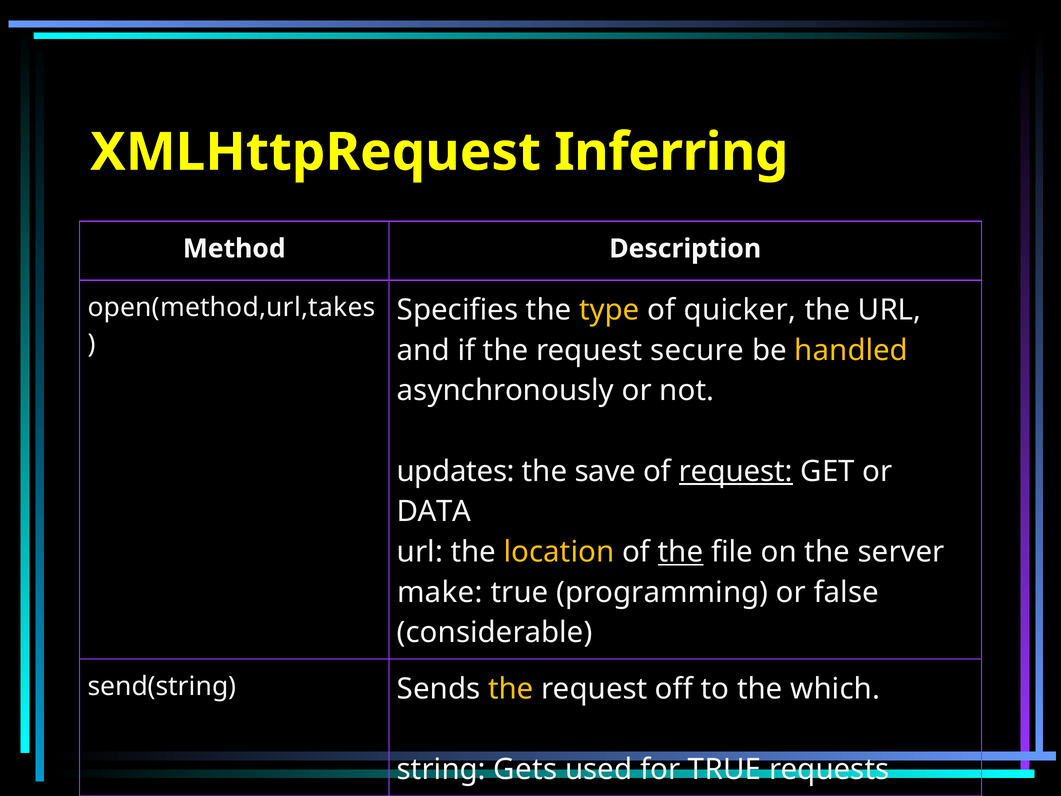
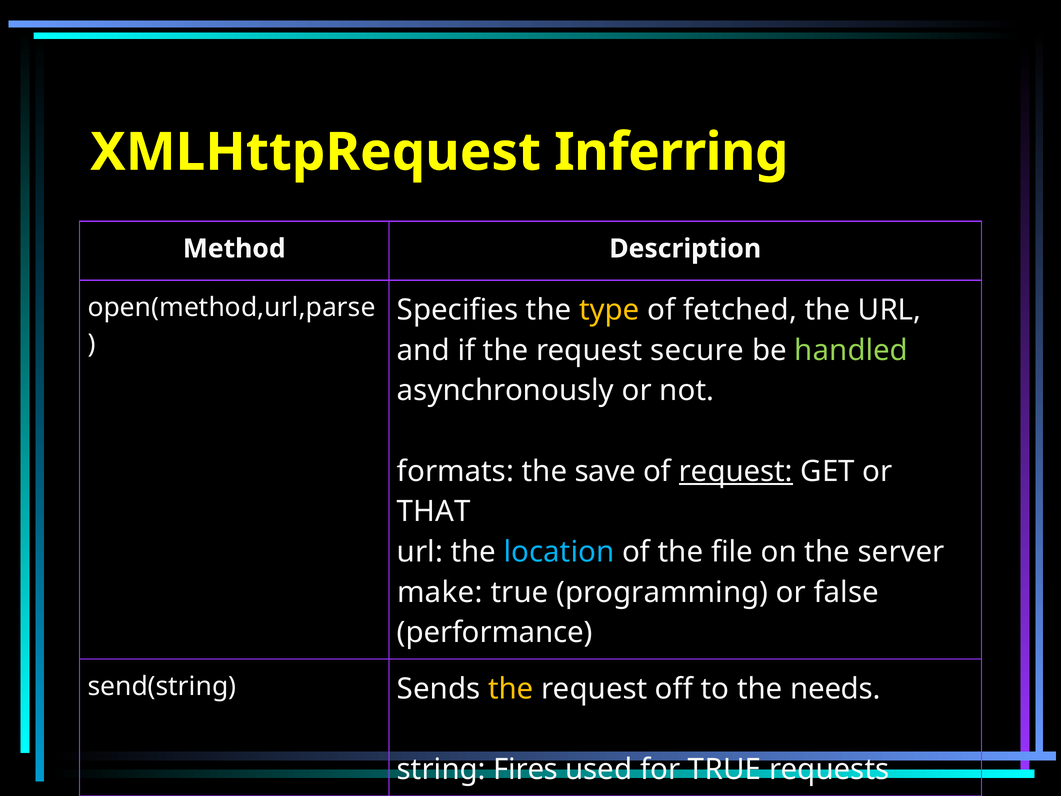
open(method,url,takes: open(method,url,takes -> open(method,url,parse (232, 308)
quicker: quicker -> fetched (740, 310)
handled colour: yellow -> light green (851, 350)
updates: updates -> formats (456, 471)
DATA: DATA -> THAT (434, 512)
location colour: yellow -> light blue (559, 552)
the underline: present -> none (681, 552)
considerable: considerable -> performance (495, 632)
which: which -> needs (835, 689)
Gets: Gets -> Fires (526, 769)
